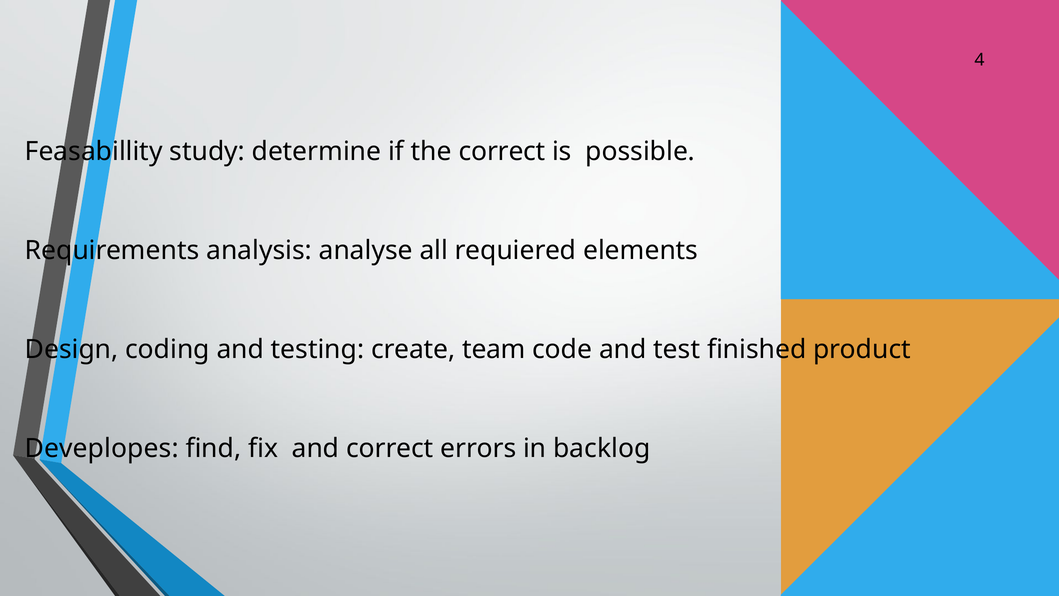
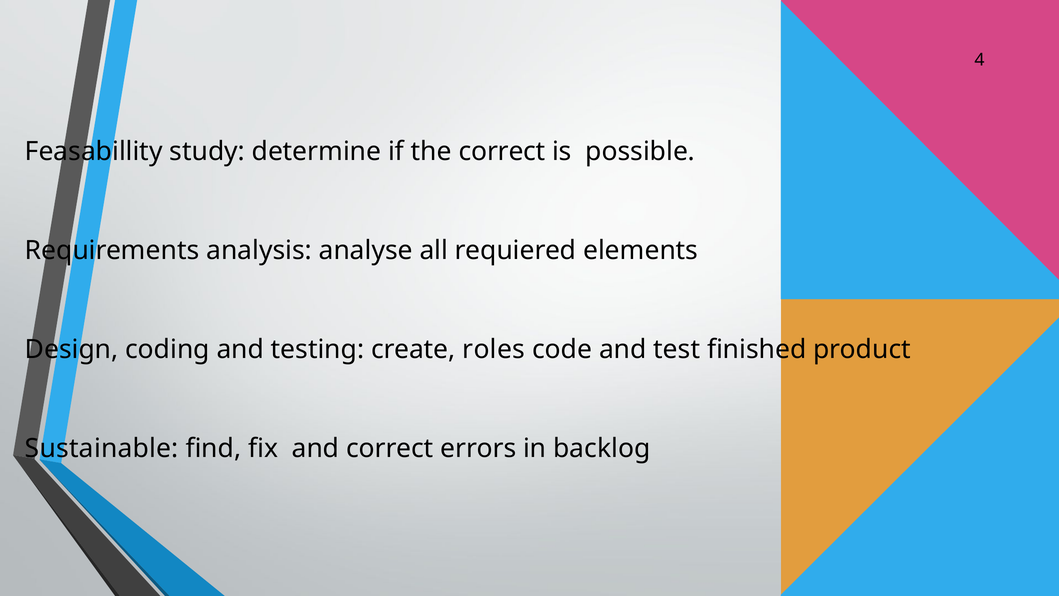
team: team -> roles (494, 349)
Deveplopes: Deveplopes -> Sustainable (102, 448)
